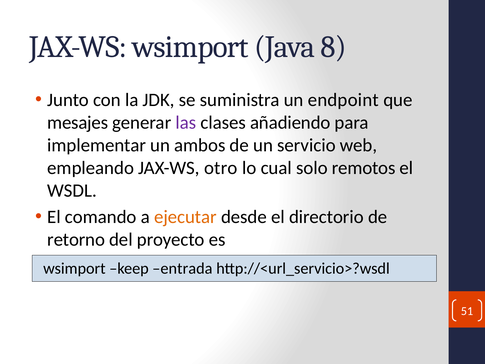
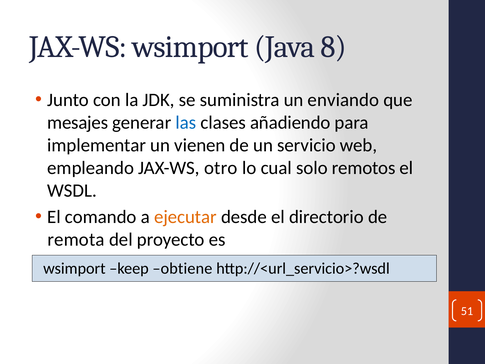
endpoint: endpoint -> enviando (343, 100)
las colour: purple -> blue (186, 123)
ambos: ambos -> vienen (200, 145)
retorno: retorno -> remota (76, 240)
entrada: entrada -> obtiene (182, 268)
